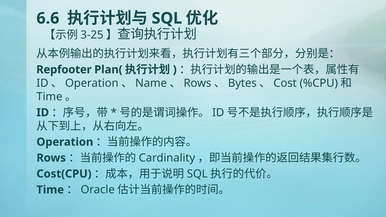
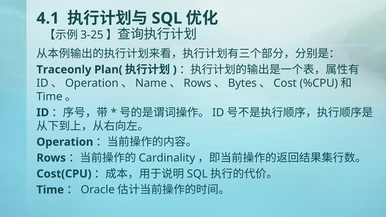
6.6: 6.6 -> 4.1 (48, 18)
Repfooter: Repfooter -> Traceonly (64, 70)
